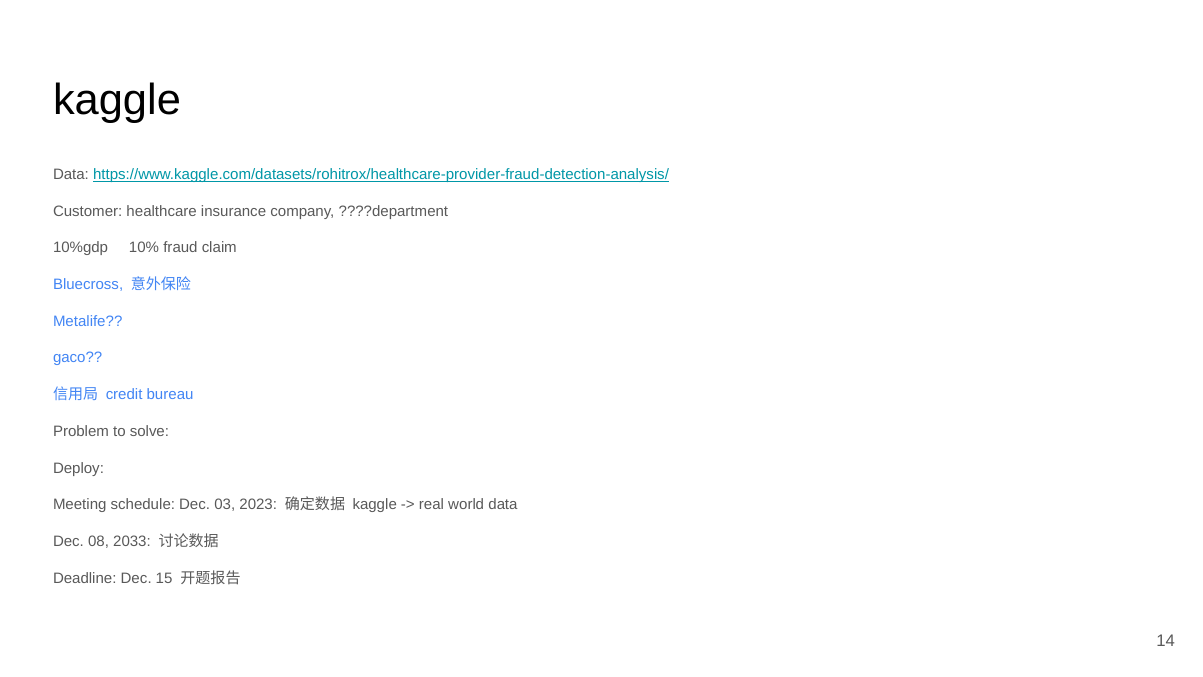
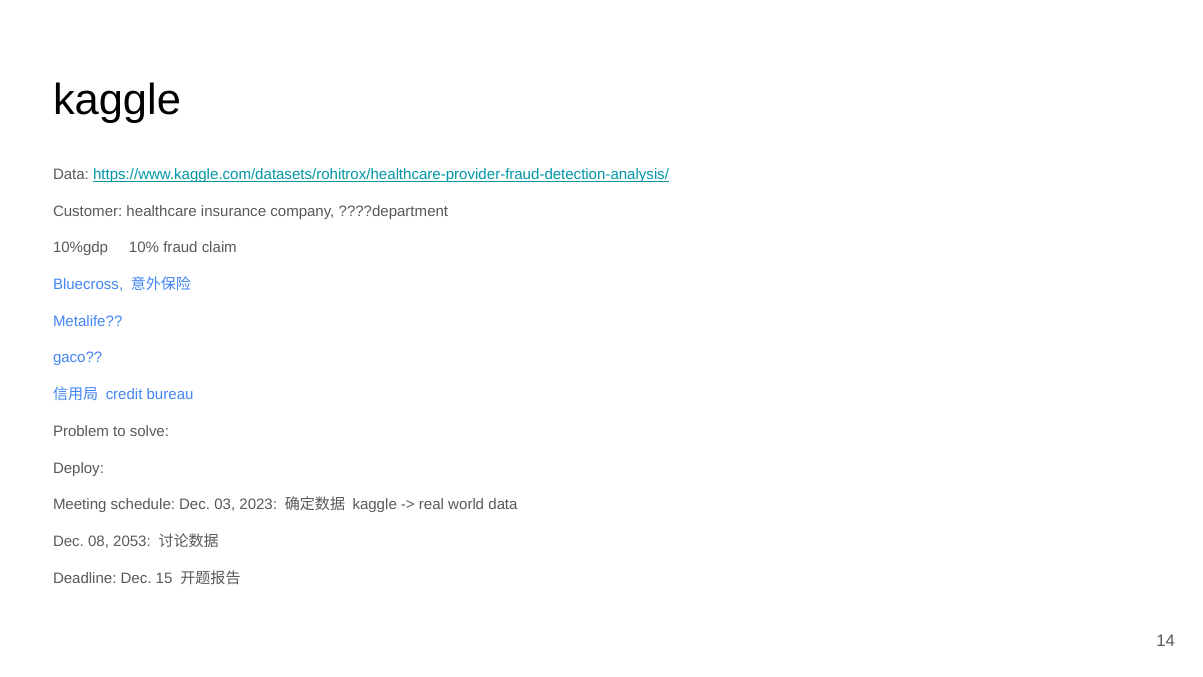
2033: 2033 -> 2053 (132, 541)
